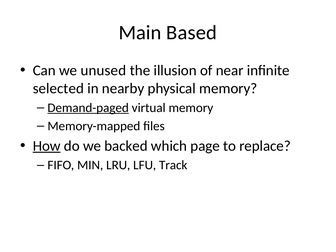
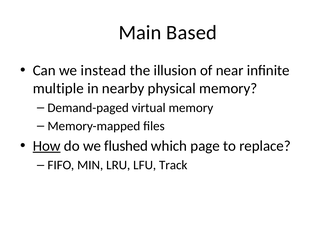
unused: unused -> instead (103, 70)
selected: selected -> multiple (58, 88)
Demand-paged underline: present -> none (88, 108)
backed: backed -> flushed (126, 146)
